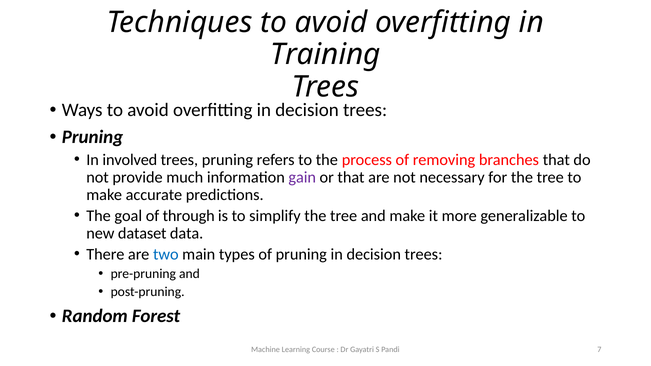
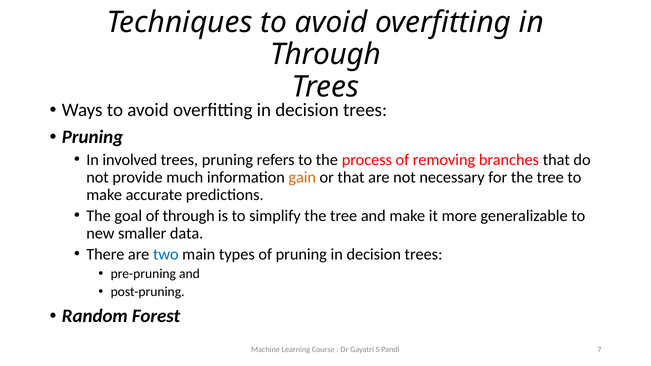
Training: Training -> Through (326, 55)
gain colour: purple -> orange (302, 177)
dataset: dataset -> smaller (142, 233)
